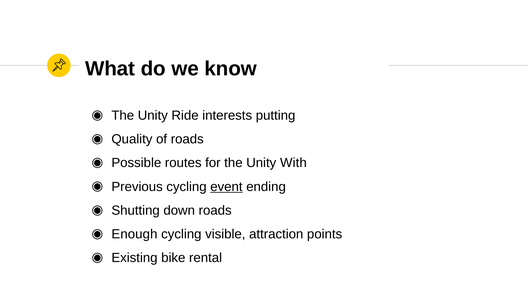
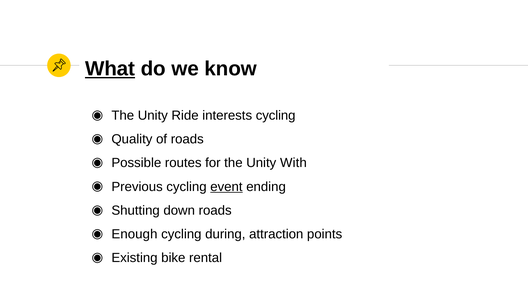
What underline: none -> present (110, 69)
interests putting: putting -> cycling (276, 115)
visible: visible -> during (225, 234)
